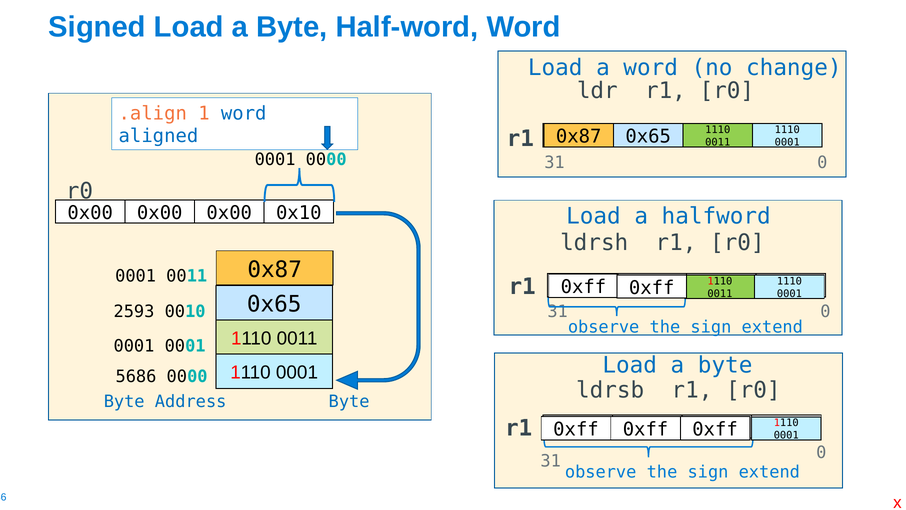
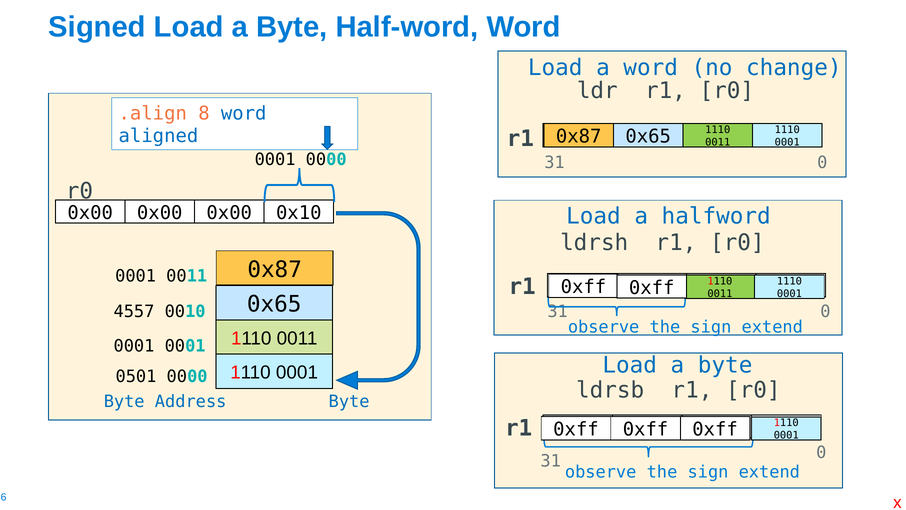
1: 1 -> 8 (204, 113)
2593: 2593 -> 4557 (134, 312)
5686: 5686 -> 0501 (136, 376)
